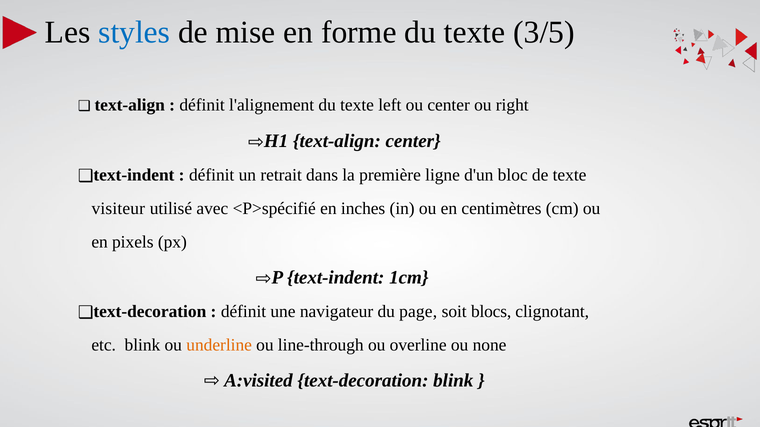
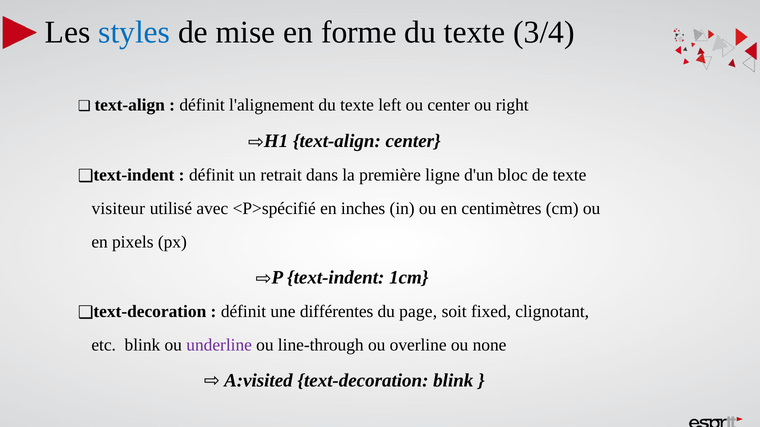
3/5: 3/5 -> 3/4 (544, 33)
navigateur: navigateur -> différentes (337, 312)
blocs: blocs -> fixed (491, 312)
underline colour: orange -> purple (219, 345)
